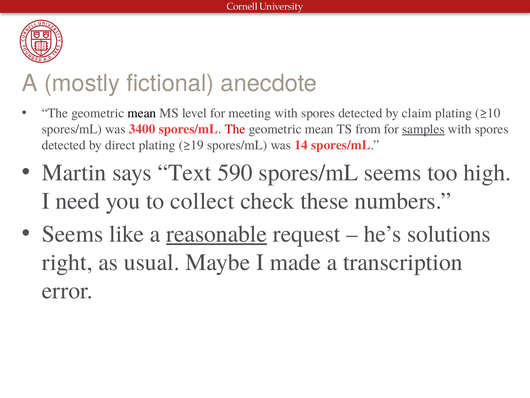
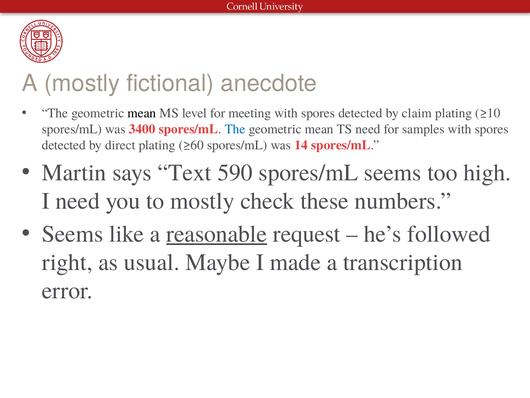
The colour: red -> blue (235, 129)
TS from: from -> need (368, 129)
samples underline: present -> none (423, 129)
≥19: ≥19 -> ≥60 (191, 145)
to collect: collect -> mostly (202, 201)
solutions: solutions -> followed (449, 234)
